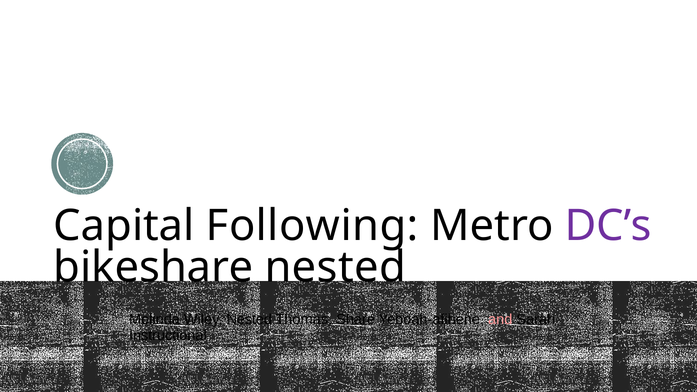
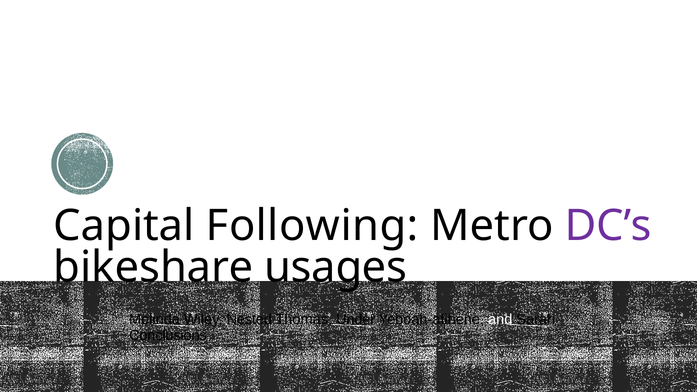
bikeshare nested: nested -> usages (336, 268)
Share: Share -> Under (356, 320)
and colour: pink -> white (500, 320)
Instructional: Instructional -> Conclusions (168, 335)
